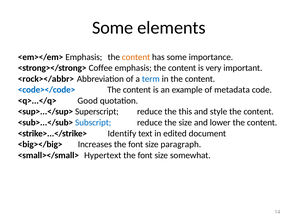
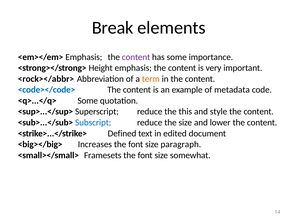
Some: Some -> Break (113, 28)
content colour: orange -> purple (136, 57)
Coffee: Coffee -> Height (101, 68)
term colour: blue -> orange (151, 79)
Good: Good -> Some (88, 101)
Identify: Identify -> Defined (122, 134)
Hypertext: Hypertext -> Framesets (103, 156)
